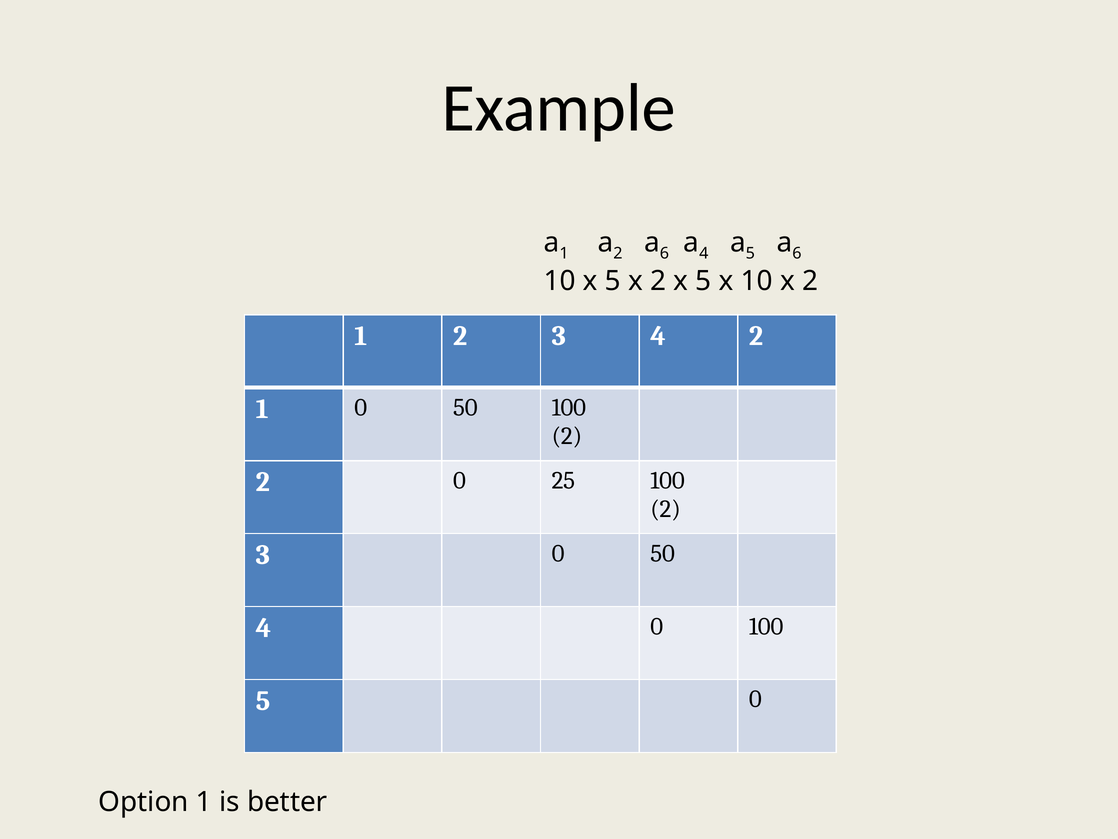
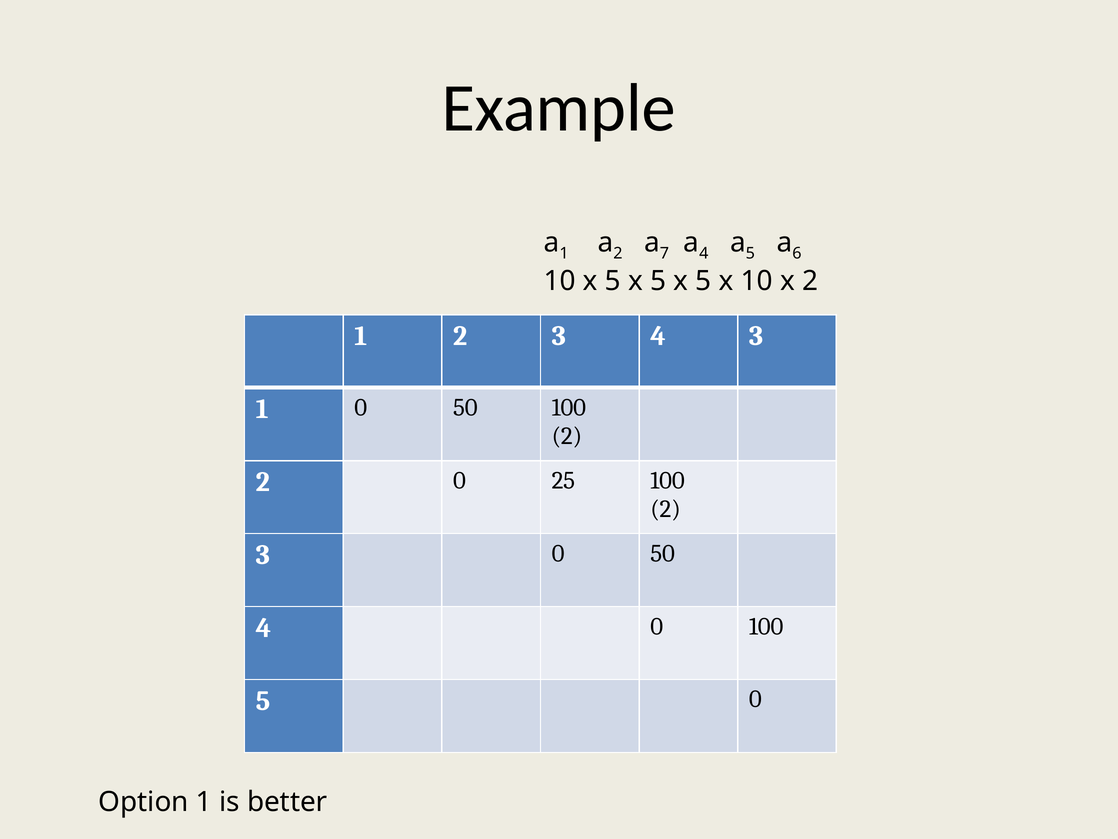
6: 6 -> 7 (664, 253)
2: 2 -> 5 (658, 281)
4 2: 2 -> 3 (756, 336)
